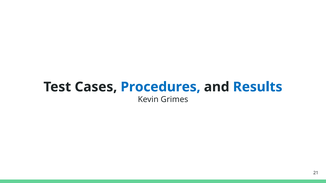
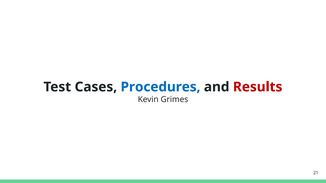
Results colour: blue -> red (258, 87)
